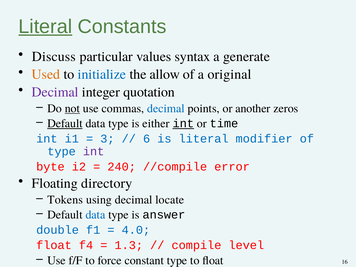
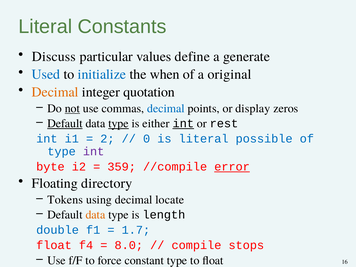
Literal underline: present -> none (45, 27)
syntax: syntax -> define (192, 57)
Used colour: orange -> blue (46, 74)
allow: allow -> when (165, 74)
Decimal colour: purple -> orange (55, 92)
another: another -> display (253, 108)
type underline: none -> present (118, 124)
time: time -> rest (224, 124)
3: 3 -> 2 (107, 139)
6: 6 -> 0 (147, 139)
modifier: modifier -> possible (264, 139)
240: 240 -> 359 (122, 167)
error underline: none -> present (232, 167)
data colour: blue -> orange (95, 215)
answer: answer -> length (164, 215)
4.0: 4.0 -> 1.7 (136, 230)
1.3: 1.3 -> 8.0 (129, 245)
level: level -> stops (246, 245)
